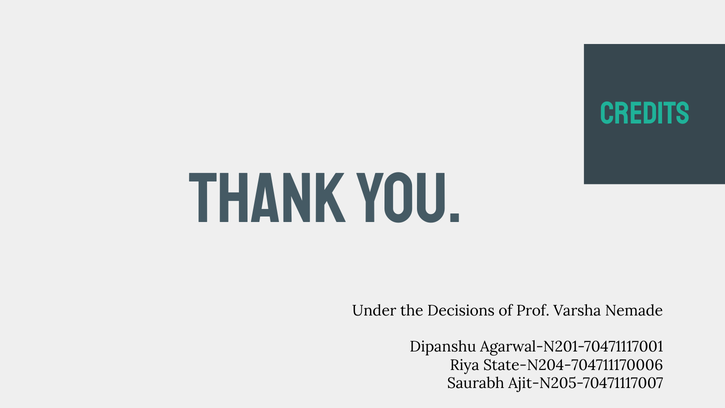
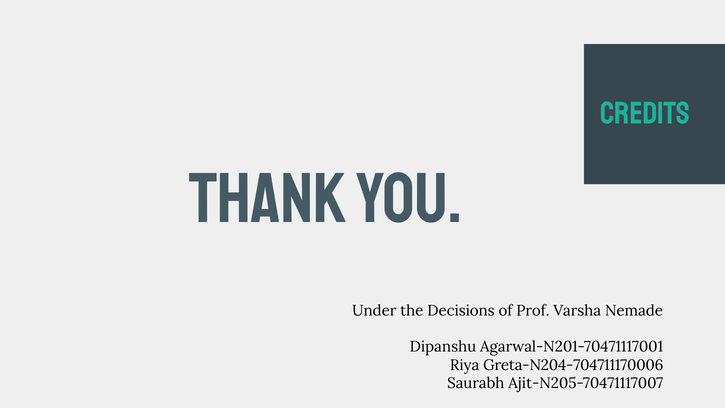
State-N204-704711170006: State-N204-704711170006 -> Greta-N204-704711170006 (573, 365)
